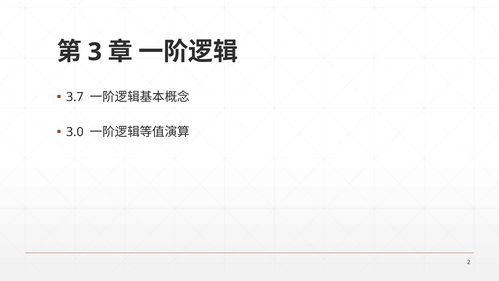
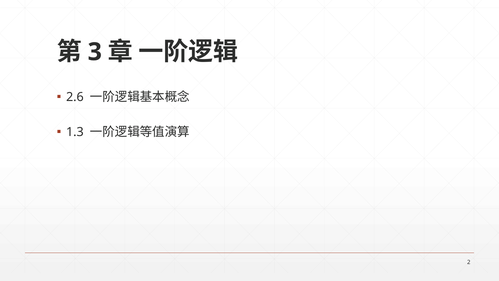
3.7: 3.7 -> 2.6 (75, 97)
3.0: 3.0 -> 1.3 (75, 132)
